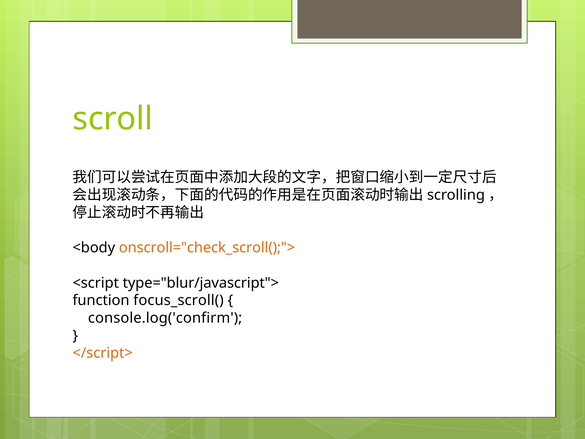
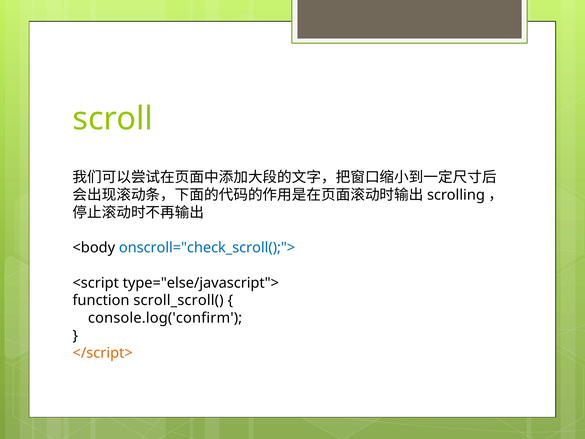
onscroll="check_scroll();"> colour: orange -> blue (207, 248)
type="blur/javascript">: type="blur/javascript"> -> type="else/javascript"> (201, 283)
focus_scroll(: focus_scroll( -> scroll_scroll( (178, 300)
